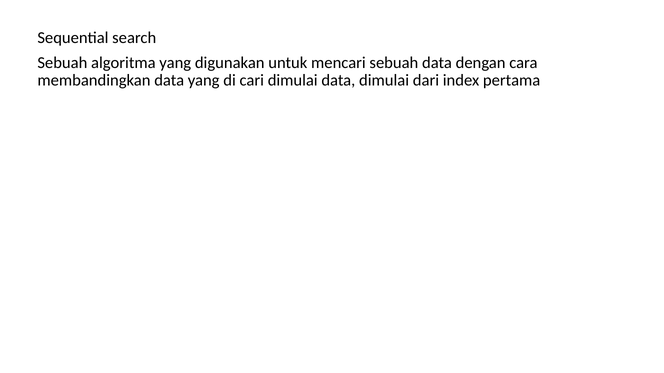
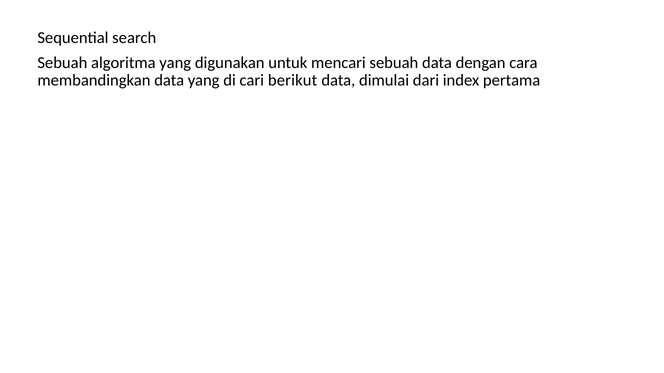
cari dimulai: dimulai -> berikut (293, 81)
